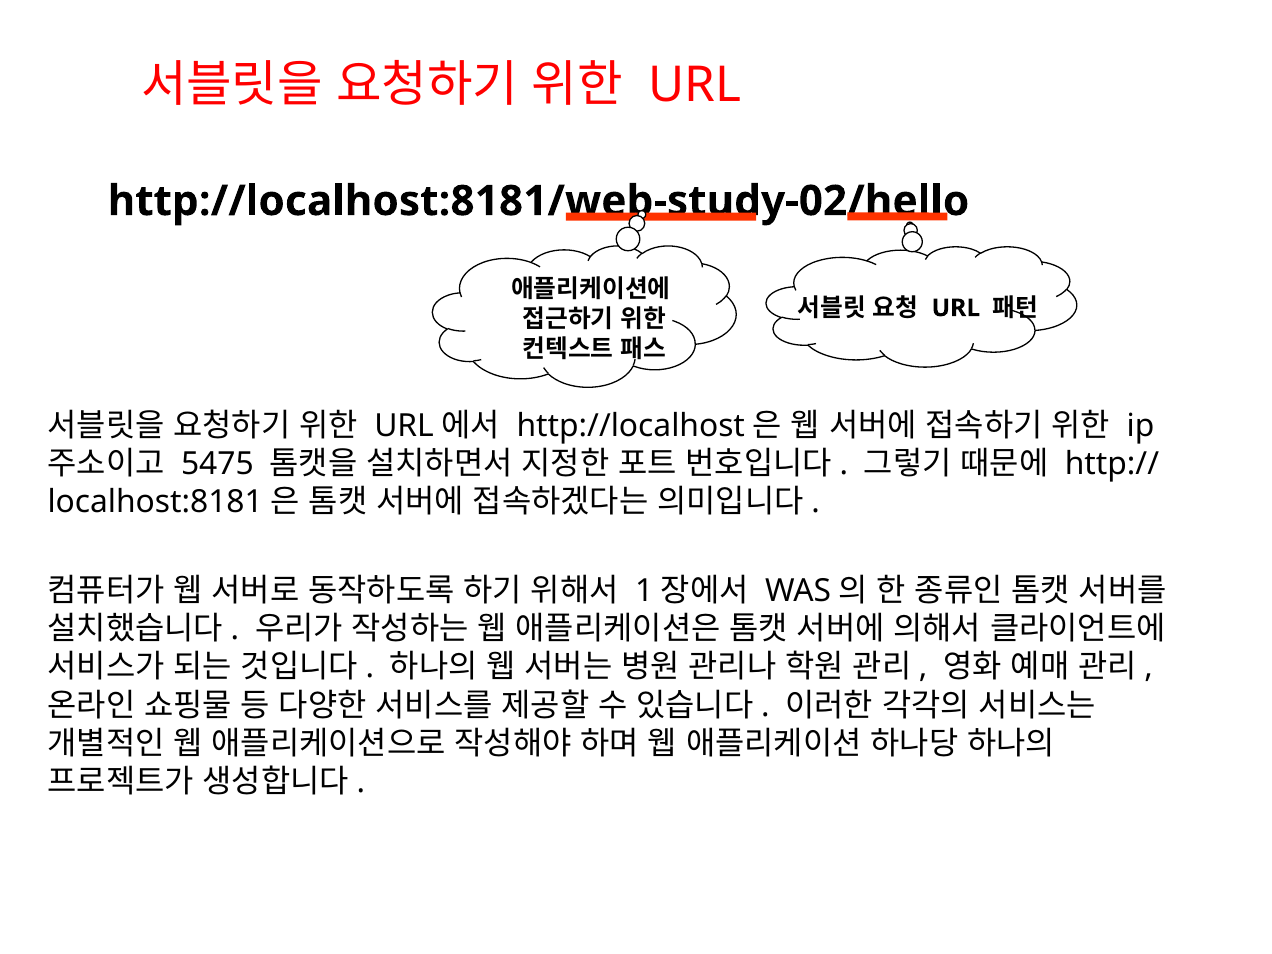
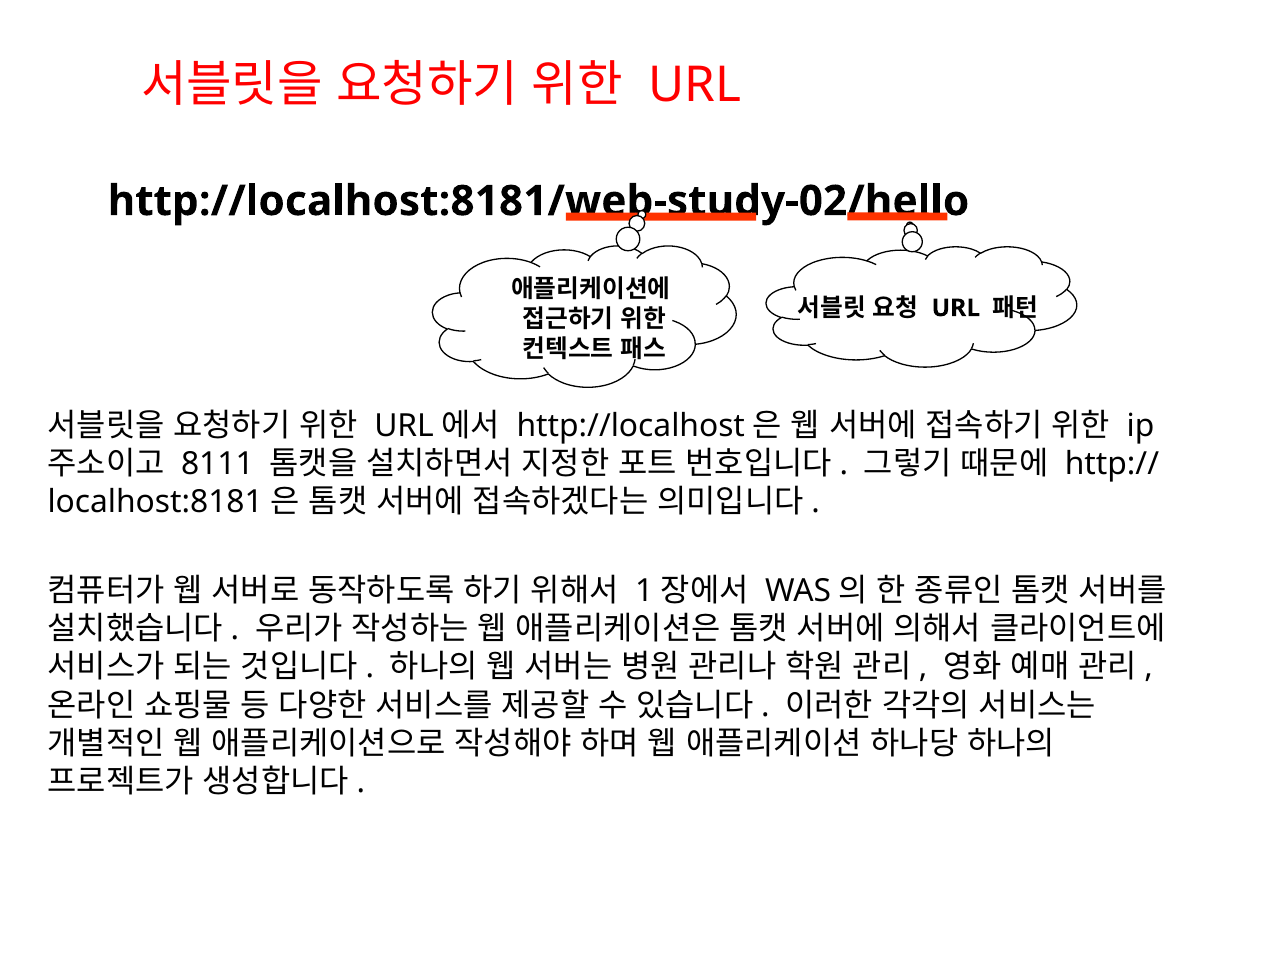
5475: 5475 -> 8111 (217, 464)
